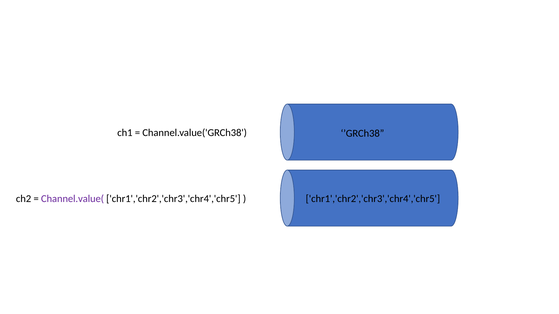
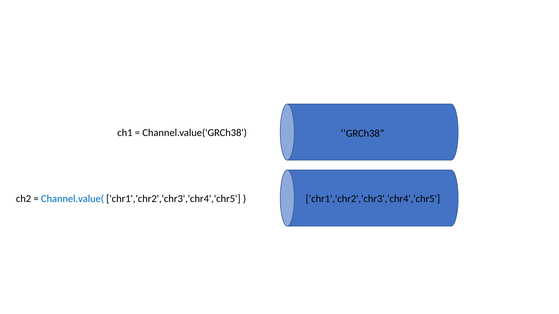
Channel.value( colour: purple -> blue (72, 199)
